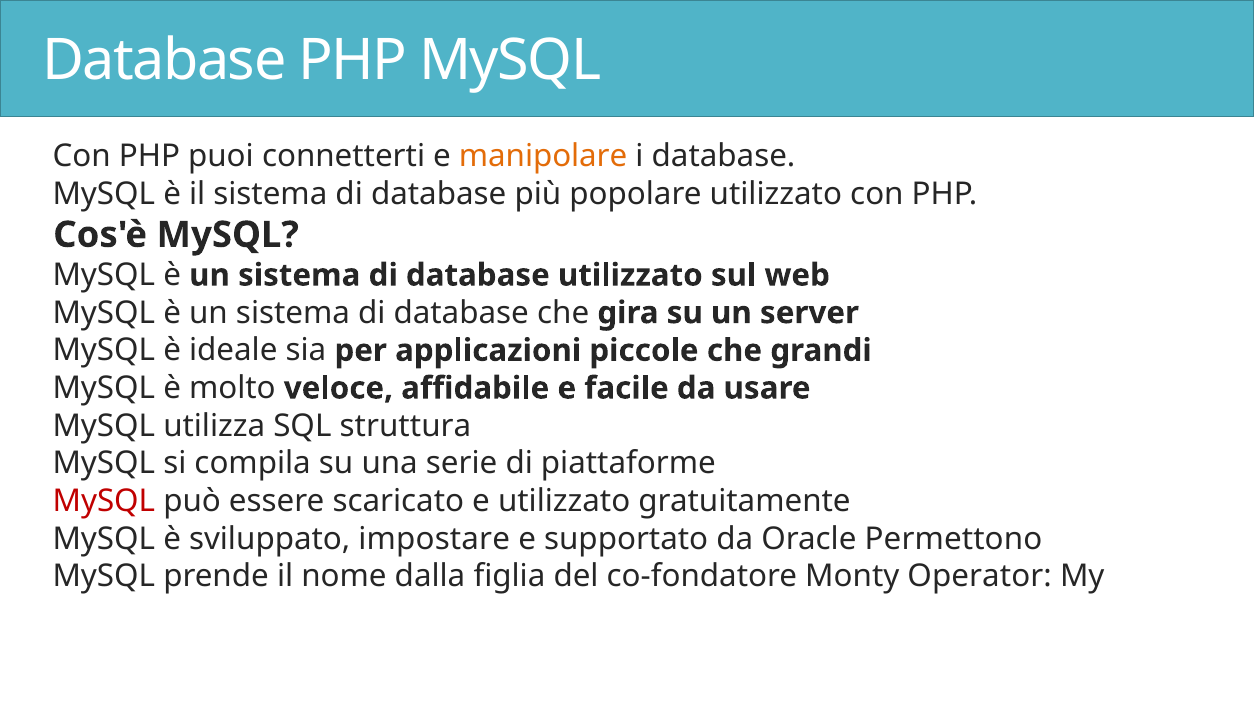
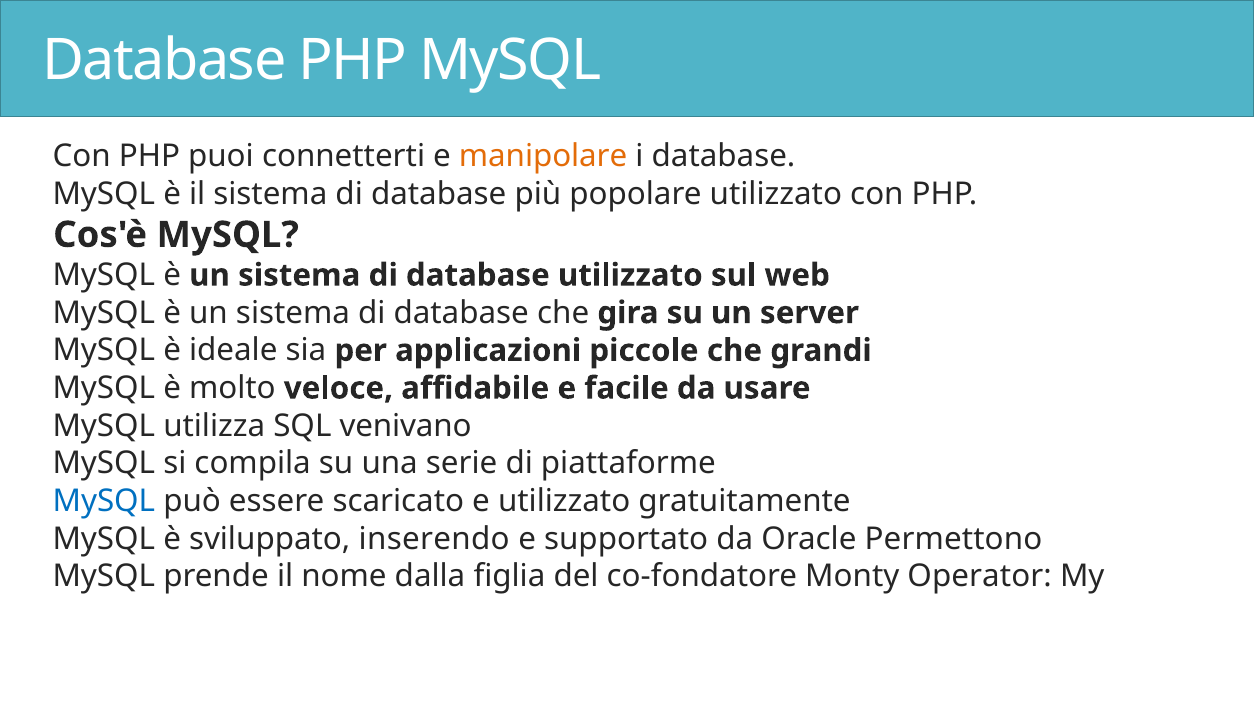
struttura: struttura -> venivano (406, 425)
MySQL colour: red -> blue (104, 501)
impostare: impostare -> inserendo (434, 538)
